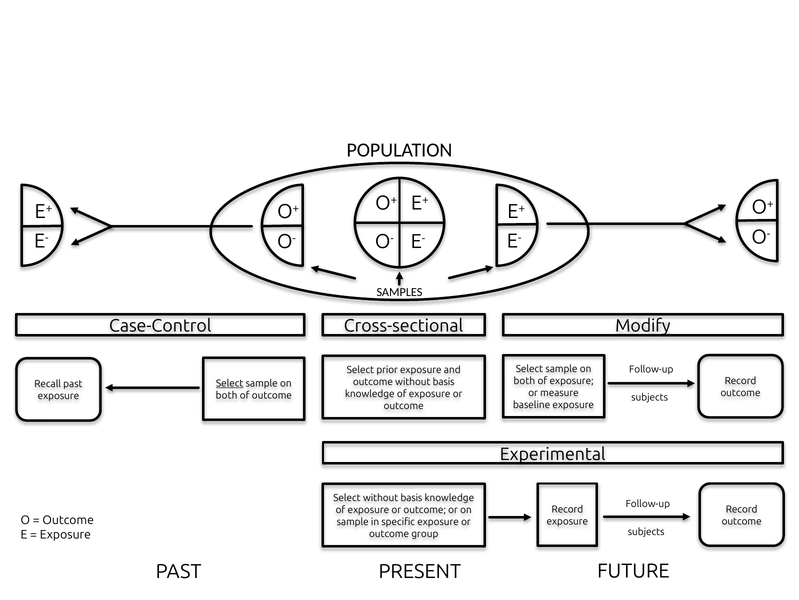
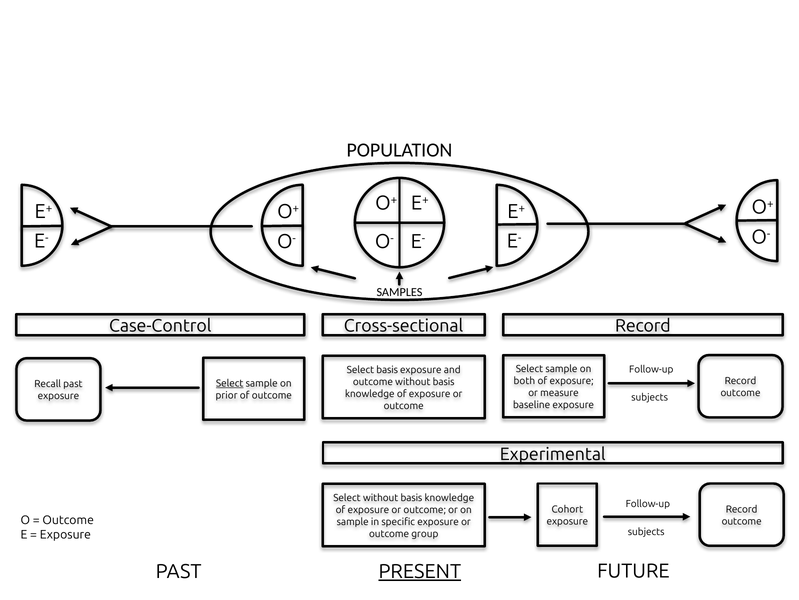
Cross-sectional Modify: Modify -> Record (643, 325)
Select prior: prior -> basis (387, 369)
both: both -> prior (227, 395)
Record: Record -> Cohort (567, 509)
PRESENT underline: none -> present (420, 571)
